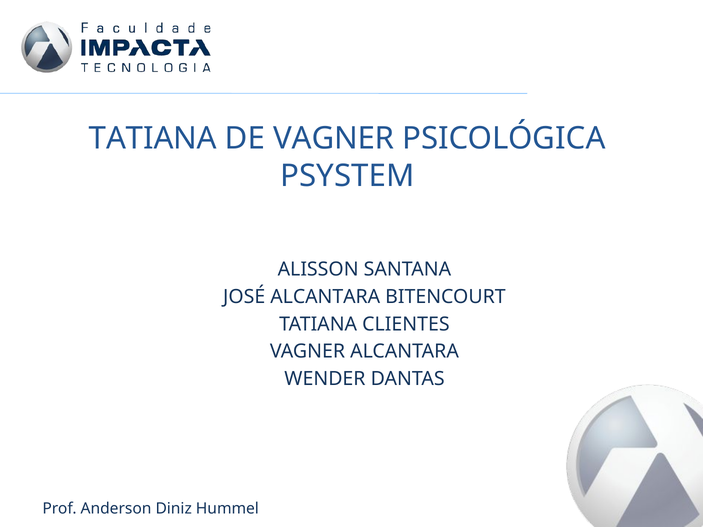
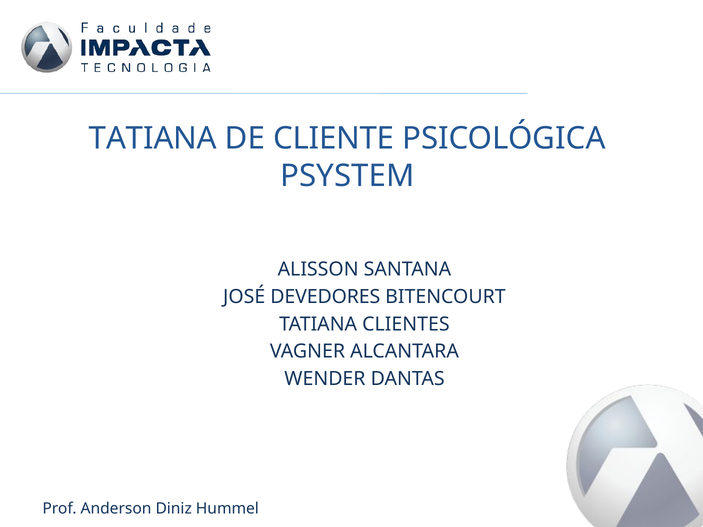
DE VAGNER: VAGNER -> CLIENTE (334, 139)
JOSÉ ALCANTARA: ALCANTARA -> DEVEDORES (325, 297)
